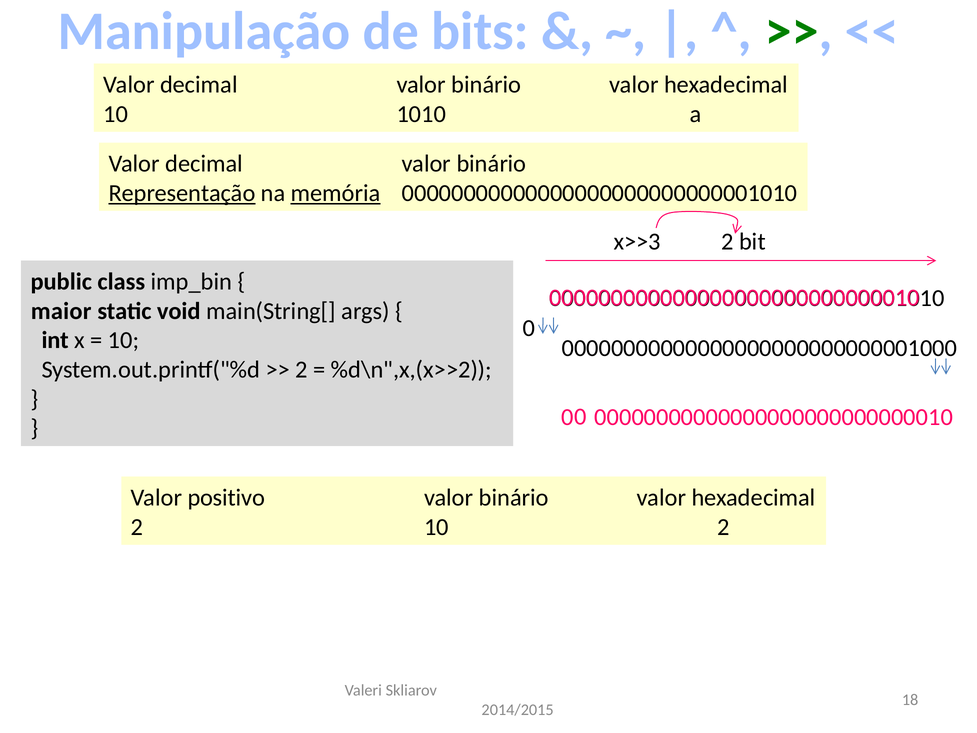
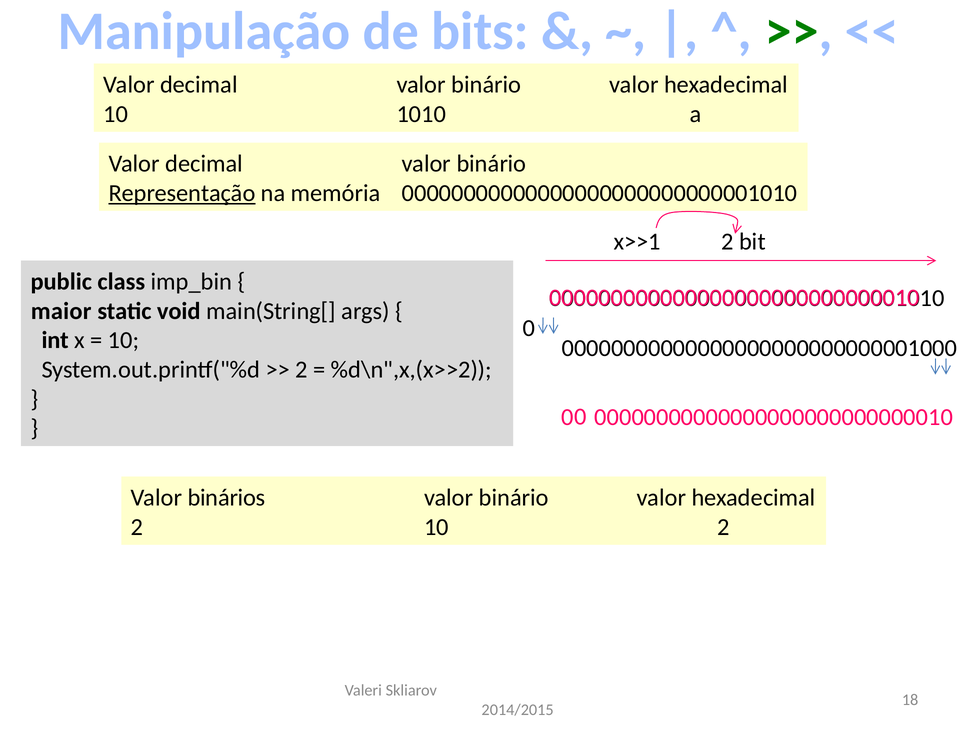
memória underline: present -> none (336, 193)
x>>3: x>>3 -> x>>1 (637, 241)
positivo: positivo -> binários (226, 498)
